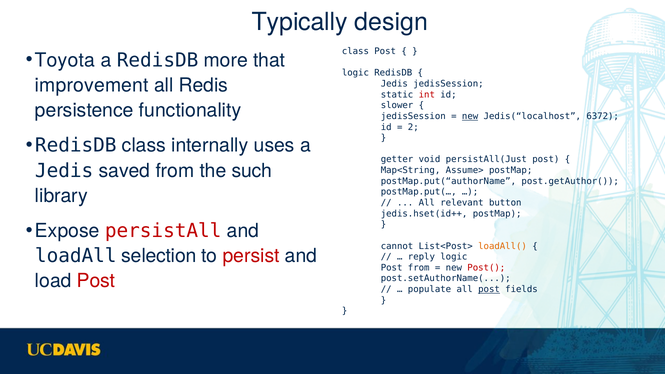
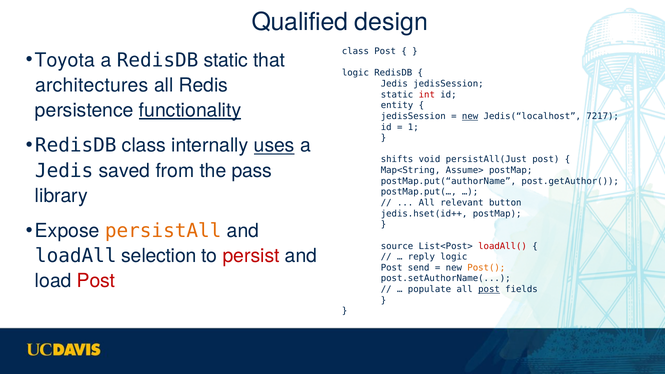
Typically: Typically -> Qualified (300, 22)
RedisDB more: more -> static (226, 60)
improvement: improvement -> architectures (92, 85)
slower: slower -> entity (397, 105)
functionality underline: none -> present (190, 110)
6372: 6372 -> 7217 (603, 116)
2: 2 -> 1 (413, 127)
uses underline: none -> present (274, 146)
getter: getter -> shifts (397, 160)
such: such -> pass (252, 171)
persistAll colour: red -> orange (163, 231)
cannot: cannot -> source (397, 246)
loadAll( colour: orange -> red (503, 246)
Post from: from -> send (419, 268)
Post( colour: red -> orange (486, 268)
